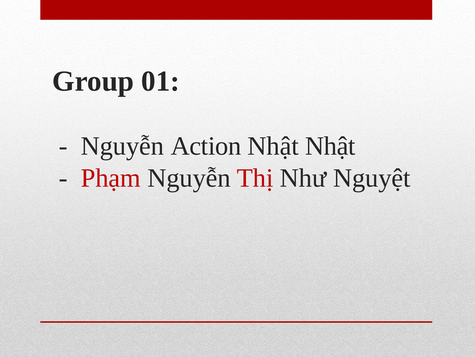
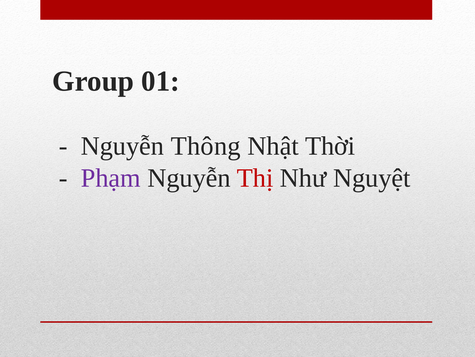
Action: Action -> Thông (206, 146)
Nhật Nhật: Nhật -> Thời (330, 146)
Phạm colour: red -> purple (111, 178)
